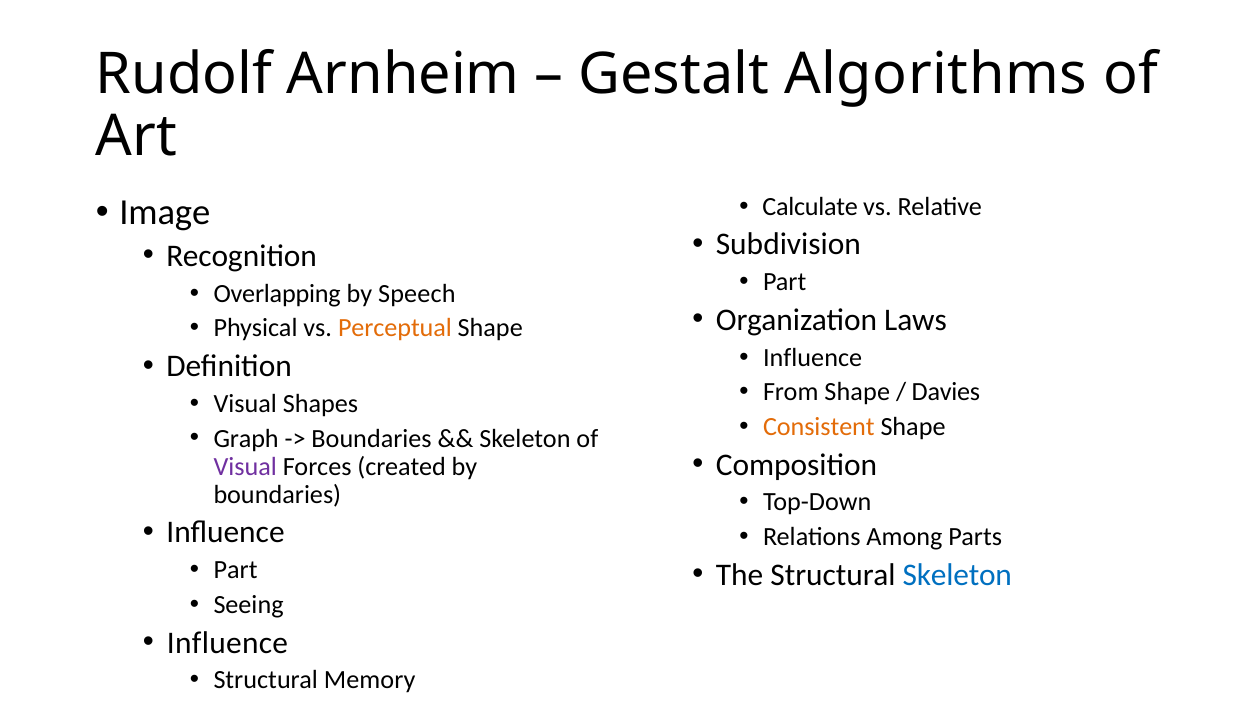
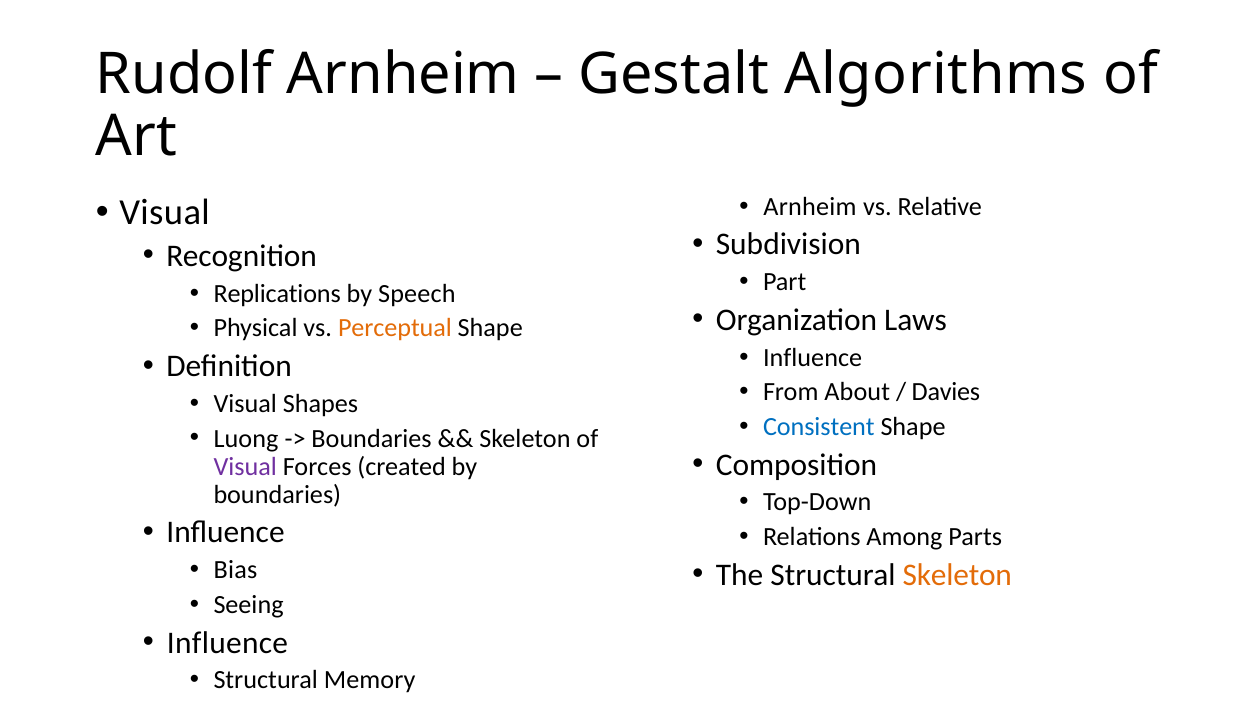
Calculate: Calculate -> Arnheim (810, 207)
Image: Image -> Visual (165, 212)
Overlapping: Overlapping -> Replications (277, 293)
From Shape: Shape -> About (857, 392)
Consistent colour: orange -> blue (819, 427)
Graph: Graph -> Luong (246, 438)
Part: Part -> Bias (235, 570)
Skeleton colour: blue -> orange (957, 574)
